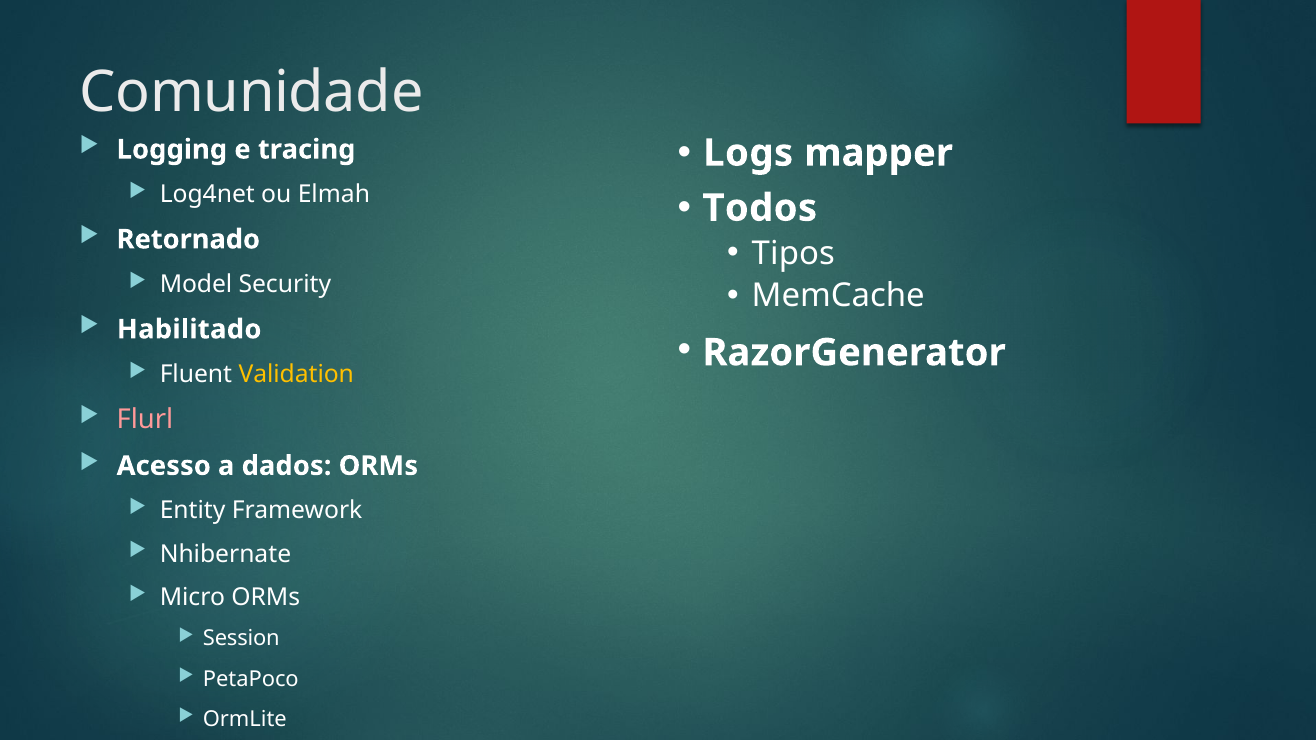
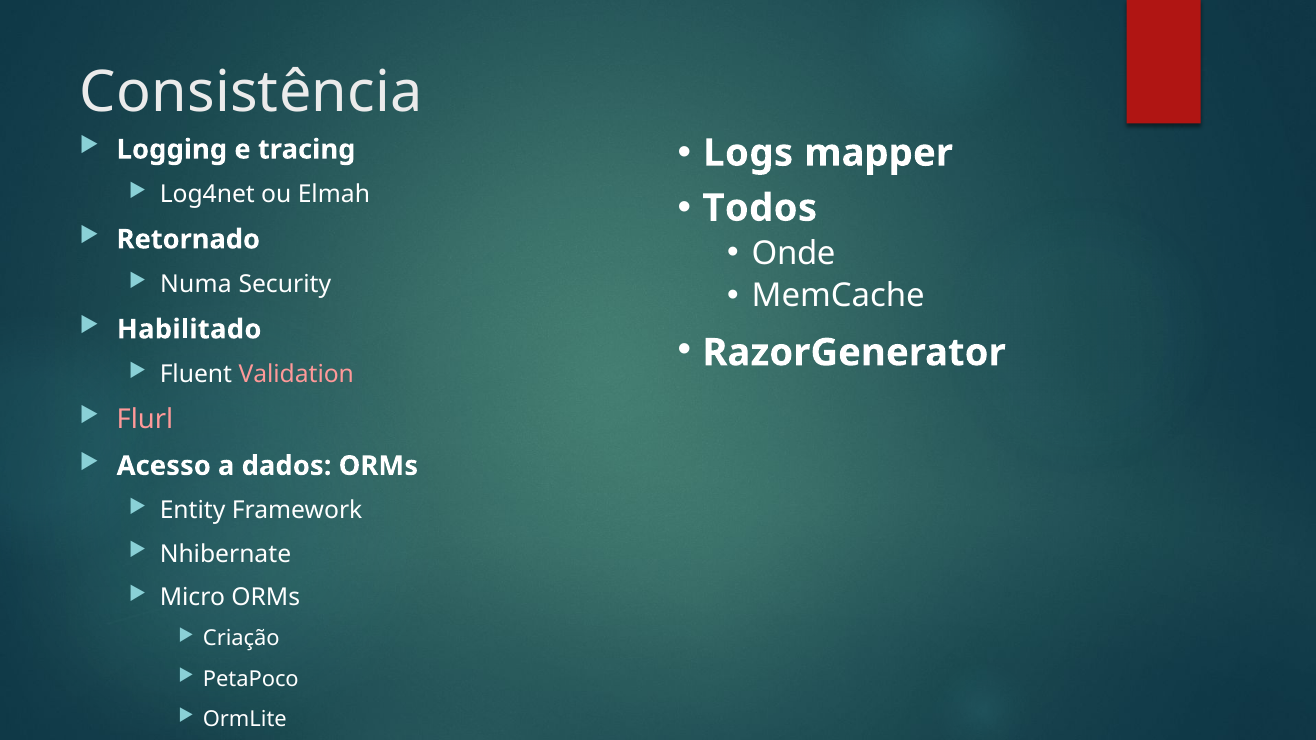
Comunidade: Comunidade -> Consistência (251, 92)
Tipos: Tipos -> Onde (794, 254)
Model: Model -> Numa (196, 284)
Validation colour: yellow -> pink (296, 374)
Session: Session -> Criação (241, 639)
